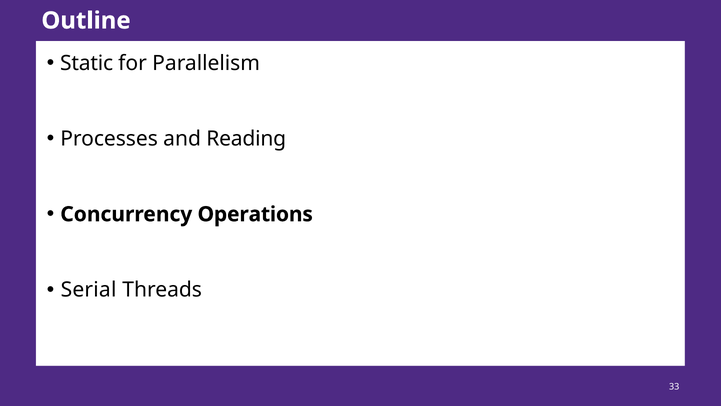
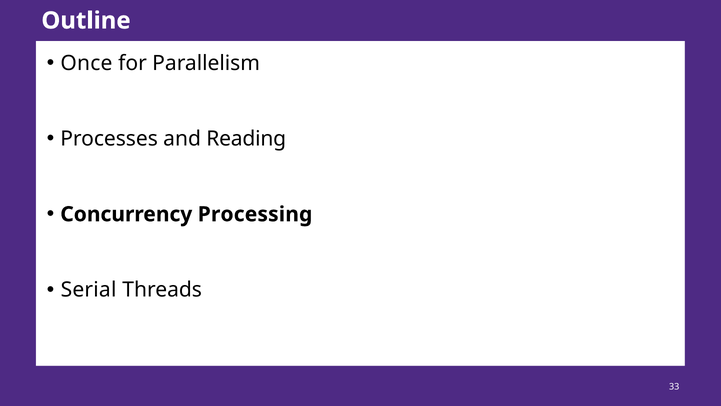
Static: Static -> Once (86, 63)
Operations: Operations -> Processing (255, 214)
